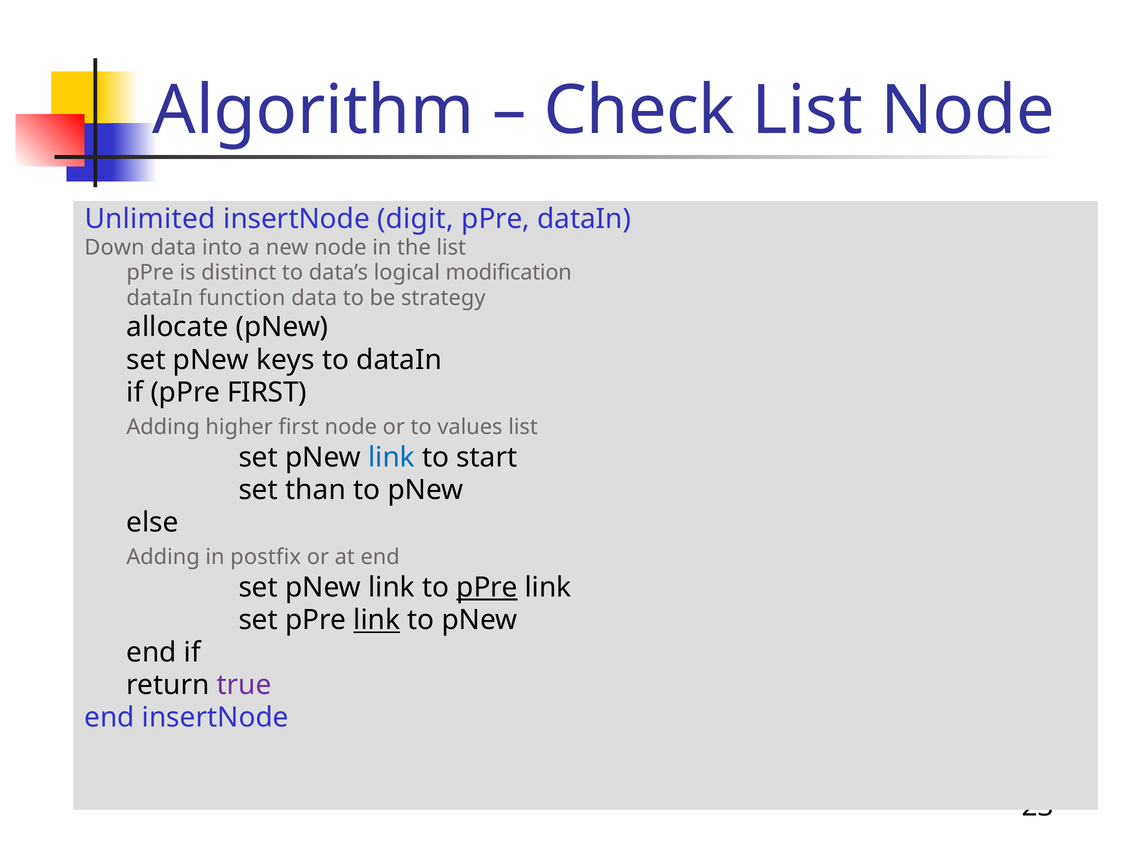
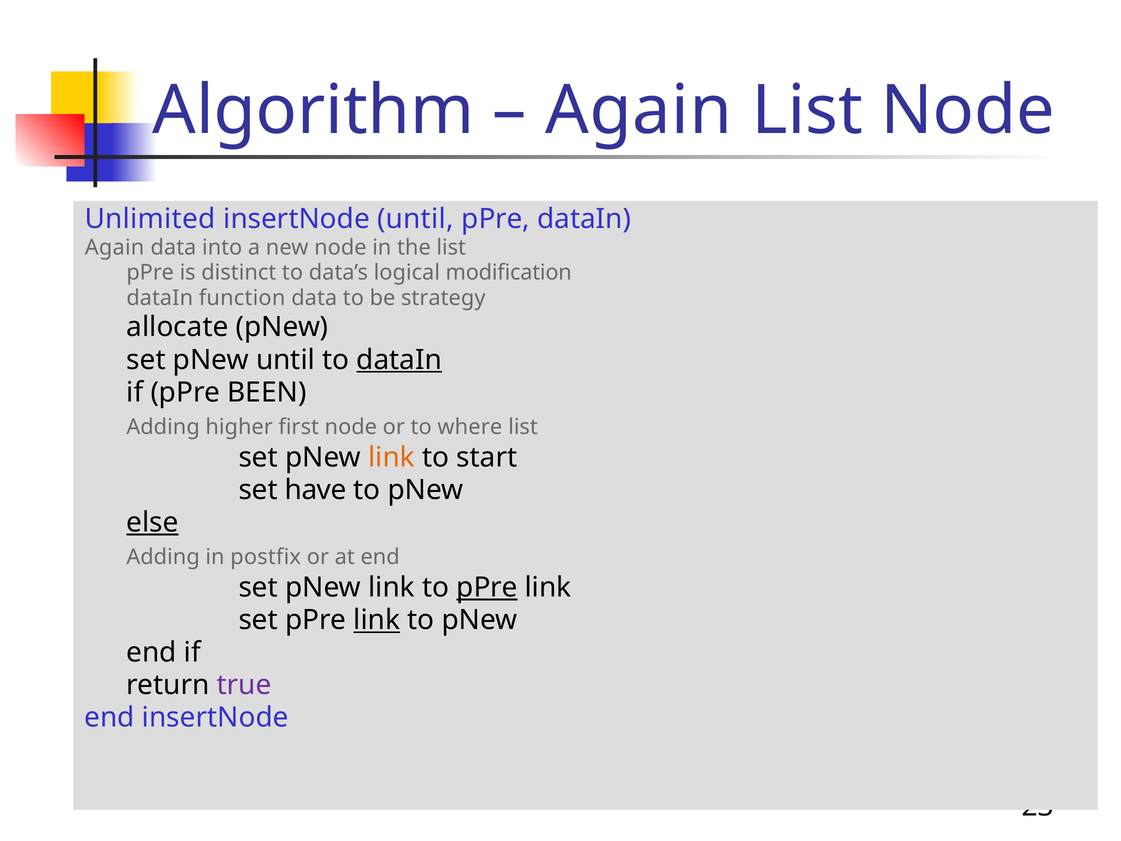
Check: Check -> Again (639, 111)
insertNode digit: digit -> until (415, 219)
Down: Down -> Again (115, 247)
pNew keys: keys -> until (285, 360)
dataIn underline: none -> present (399, 360)
pPre FIRST: FIRST -> BEEN (267, 392)
values: values -> where (470, 427)
link colour: blue -> orange (391, 457)
than: than -> have (316, 490)
else underline: none -> present (153, 522)
